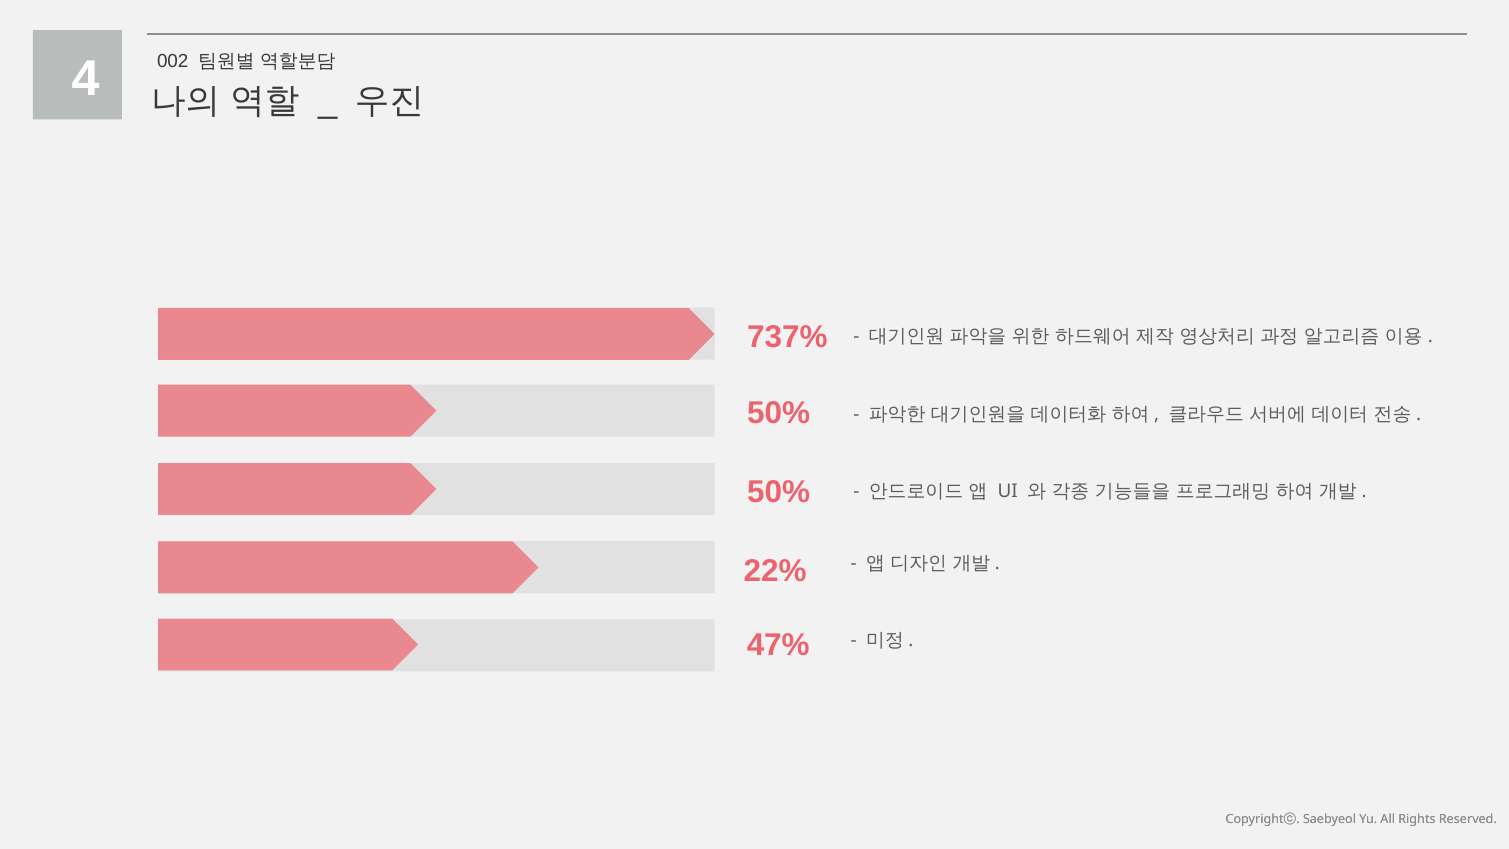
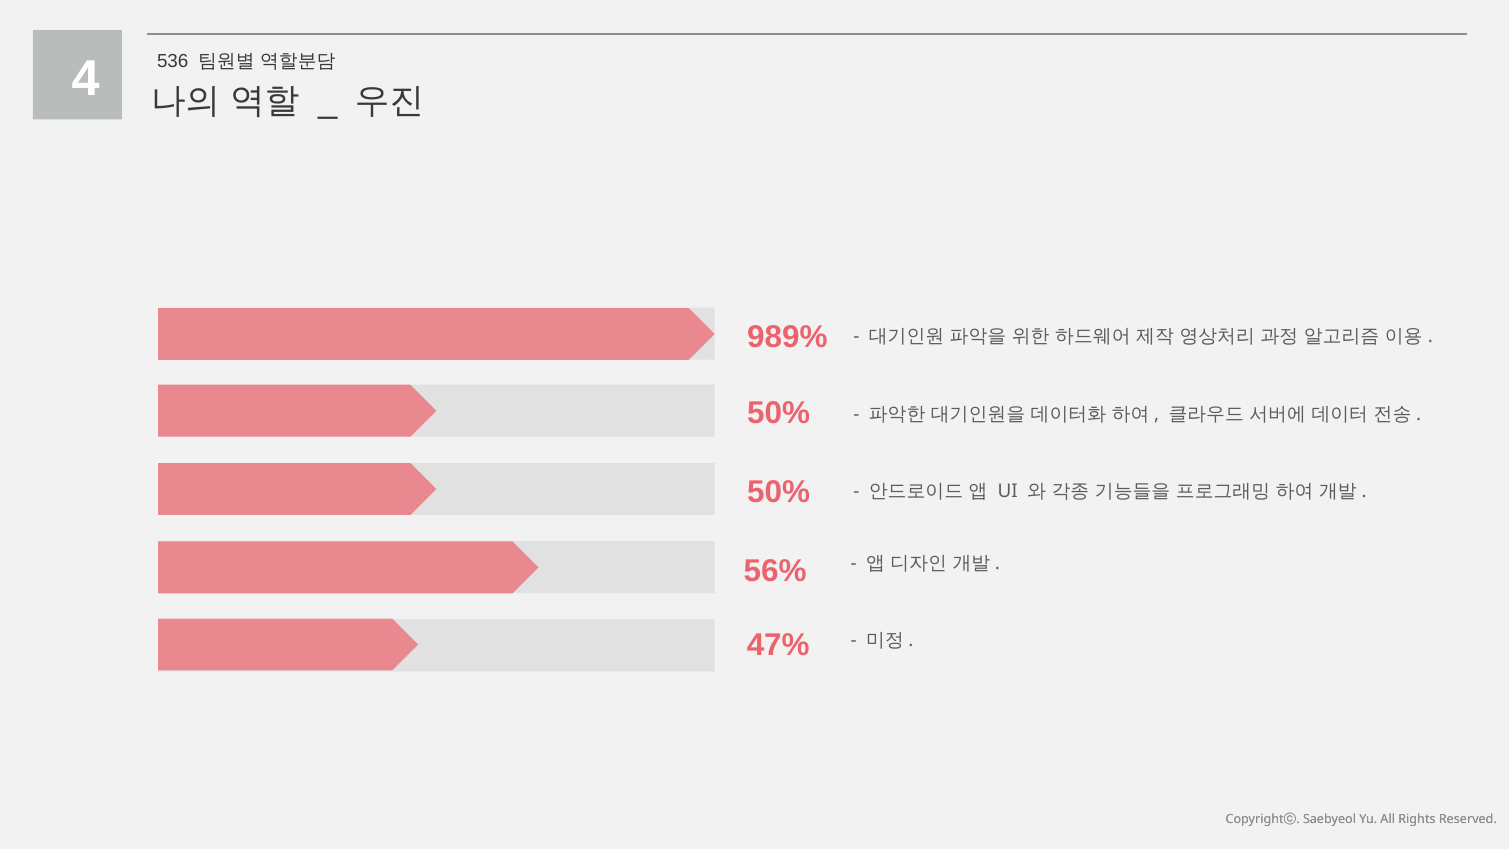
002: 002 -> 536 (173, 62)
737%: 737% -> 989% (787, 337)
22%: 22% -> 56% (775, 571)
